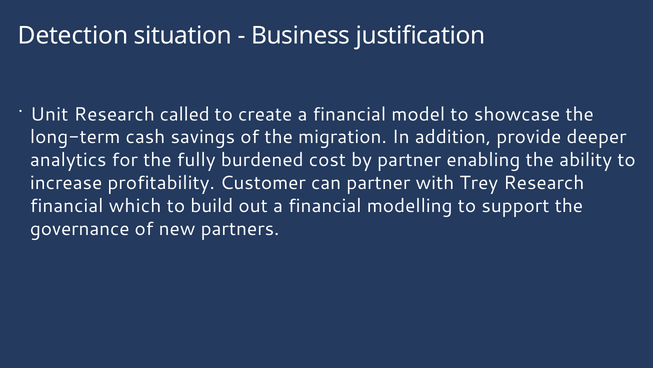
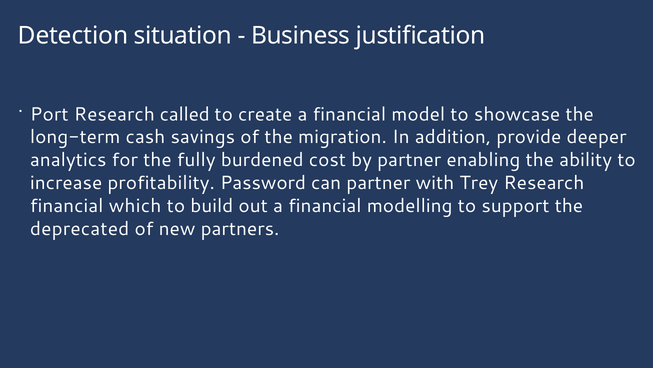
Unit: Unit -> Port (49, 114)
Customer: Customer -> Password (263, 183)
governance: governance -> deprecated (80, 228)
